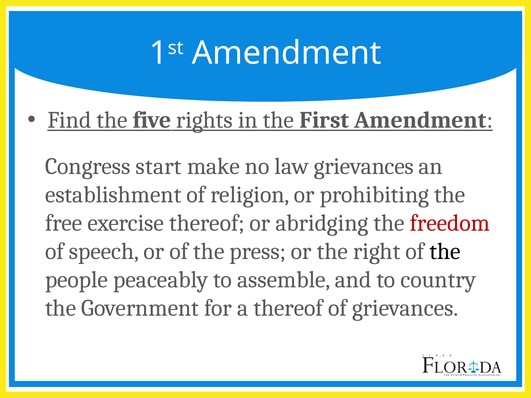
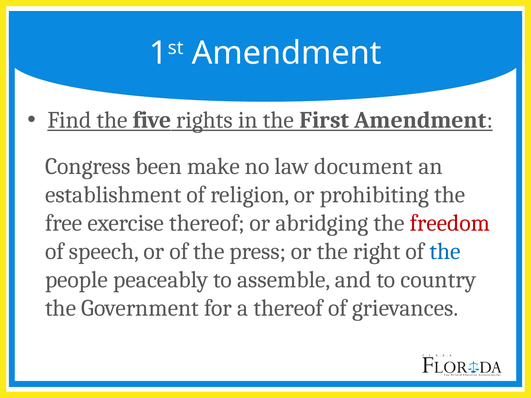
start: start -> been (159, 167)
law grievances: grievances -> document (364, 167)
the colour: black -> blue (445, 252)
